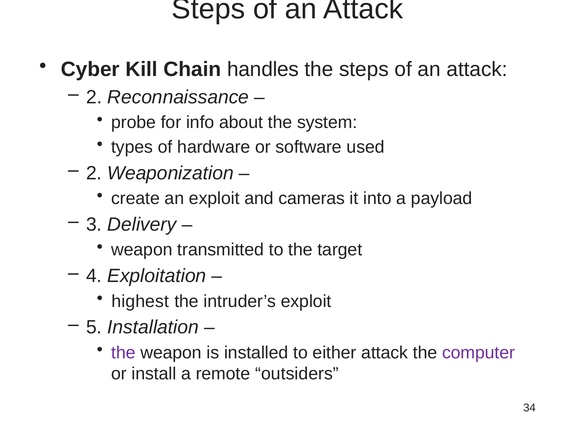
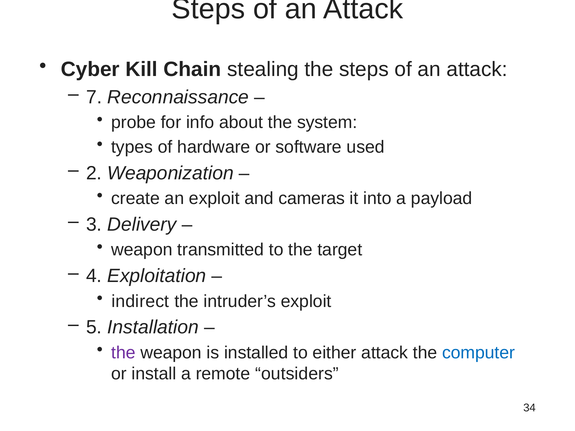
handles: handles -> stealing (263, 69)
2: 2 -> 7 (94, 97)
highest: highest -> indirect (140, 301)
computer colour: purple -> blue (479, 353)
